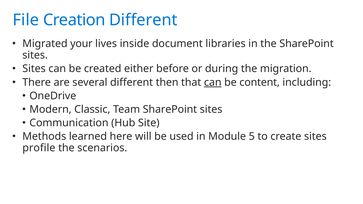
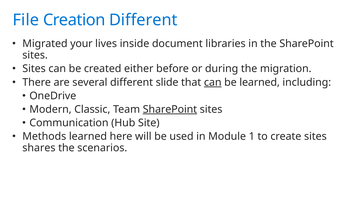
then: then -> slide (167, 82)
be content: content -> learned (260, 82)
SharePoint underline: none -> present (170, 109)
5: 5 -> 1 (252, 137)
profile: profile -> shares (39, 148)
